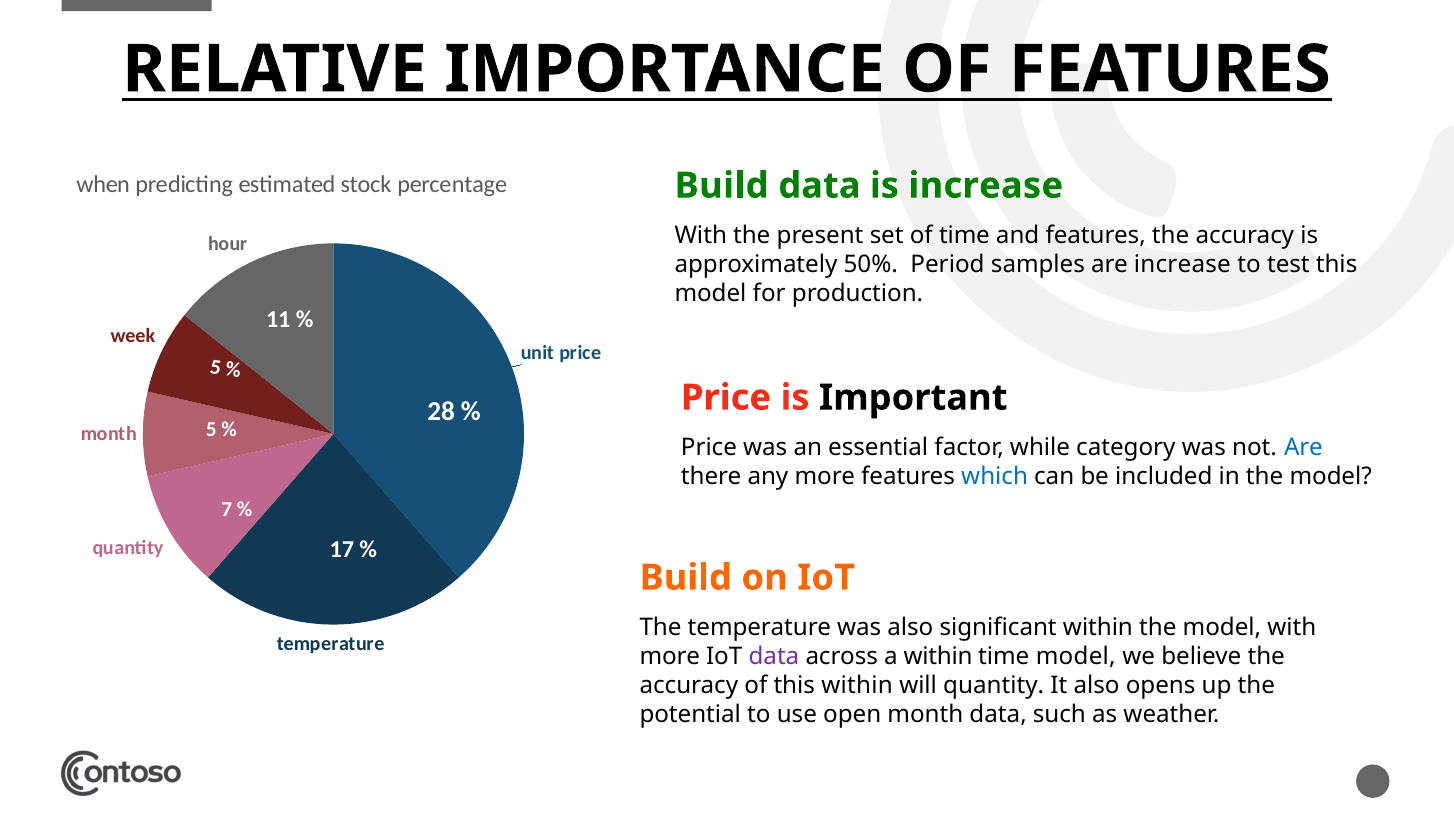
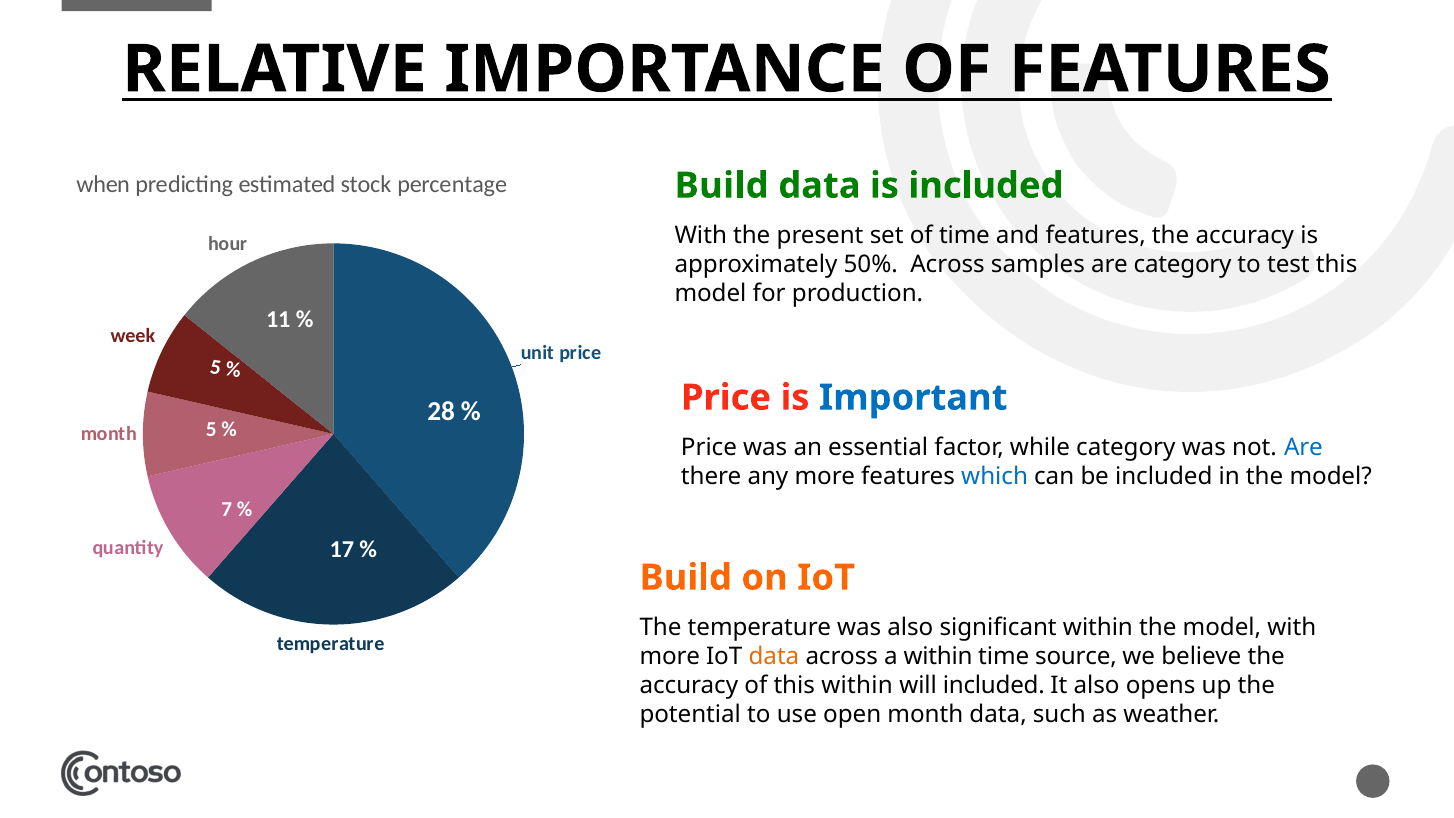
is increase: increase -> included (986, 186)
50% Period: Period -> Across (948, 265)
are increase: increase -> category (1183, 265)
Important colour: black -> blue (913, 398)
data colour: purple -> orange (774, 657)
time model: model -> source (1076, 657)
will quantity: quantity -> included (994, 686)
